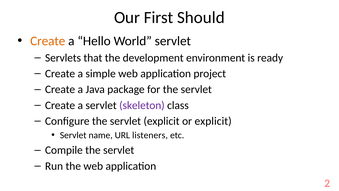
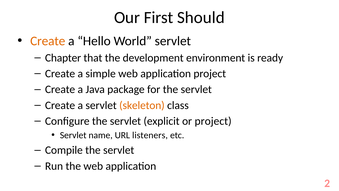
Servlets: Servlets -> Chapter (63, 58)
skeleton colour: purple -> orange (142, 105)
or explicit: explicit -> project (213, 121)
